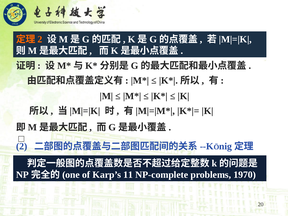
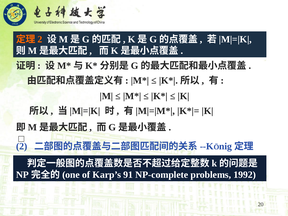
11: 11 -> 91 (128, 175)
1970: 1970 -> 1992 (245, 175)
